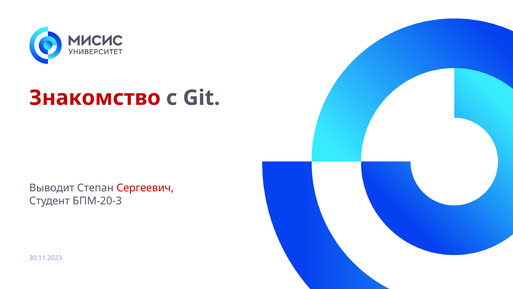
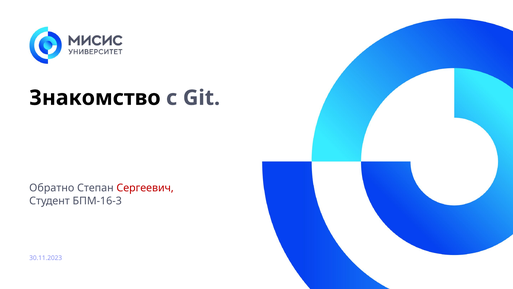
Знакомство colour: red -> black (95, 98)
Выводит: Выводит -> Обратно (52, 188)
БПМ-20-3: БПМ-20-3 -> БПМ-16-3 (97, 201)
